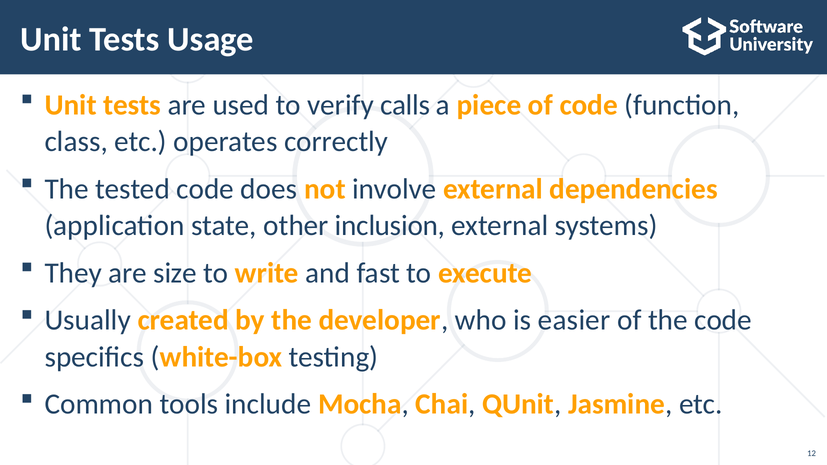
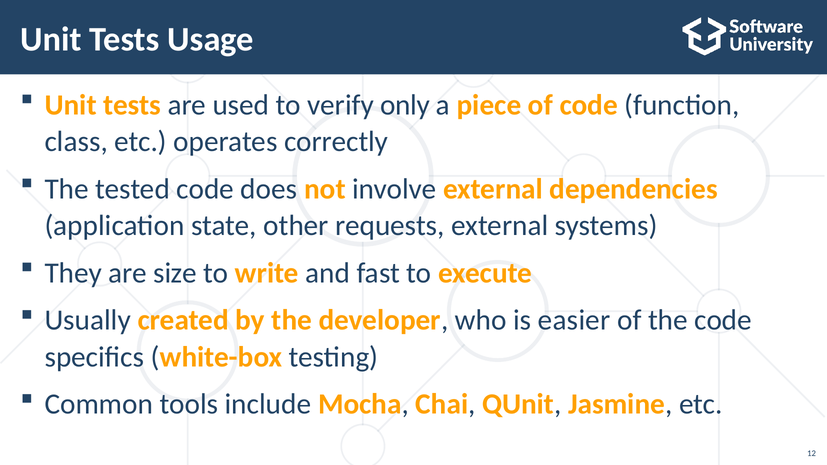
calls: calls -> only (405, 105)
inclusion: inclusion -> requests (390, 226)
